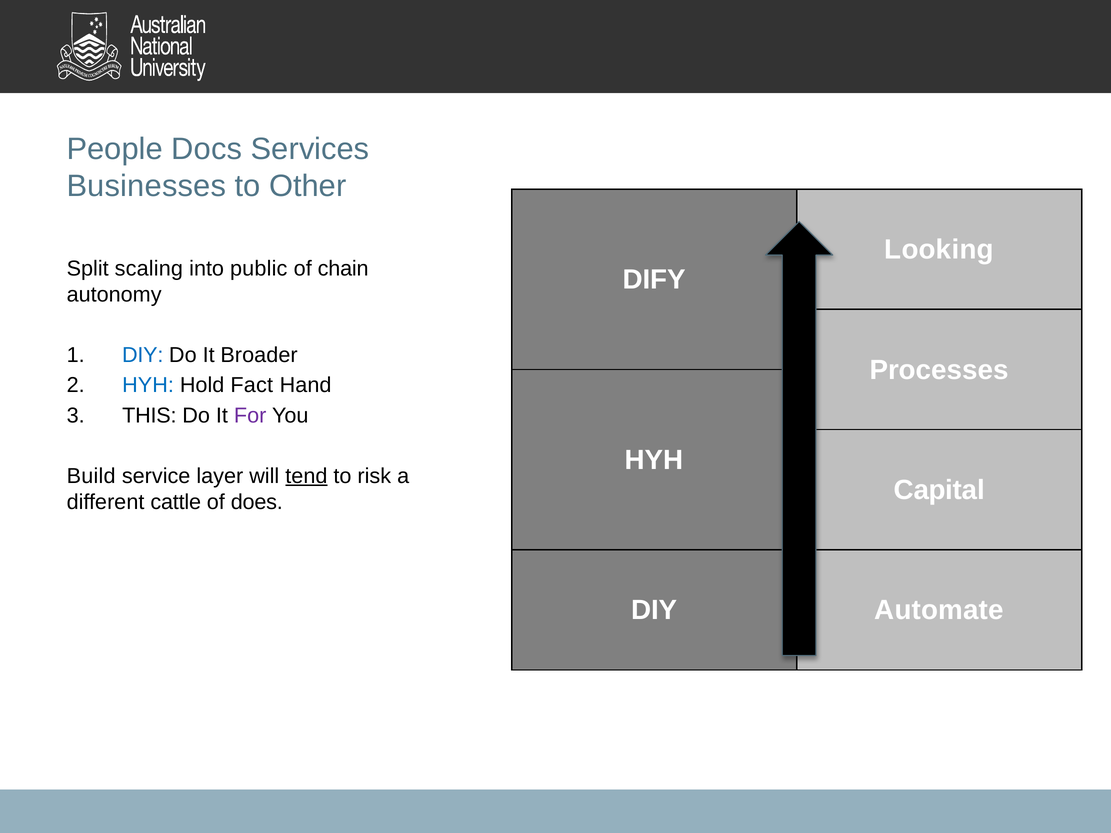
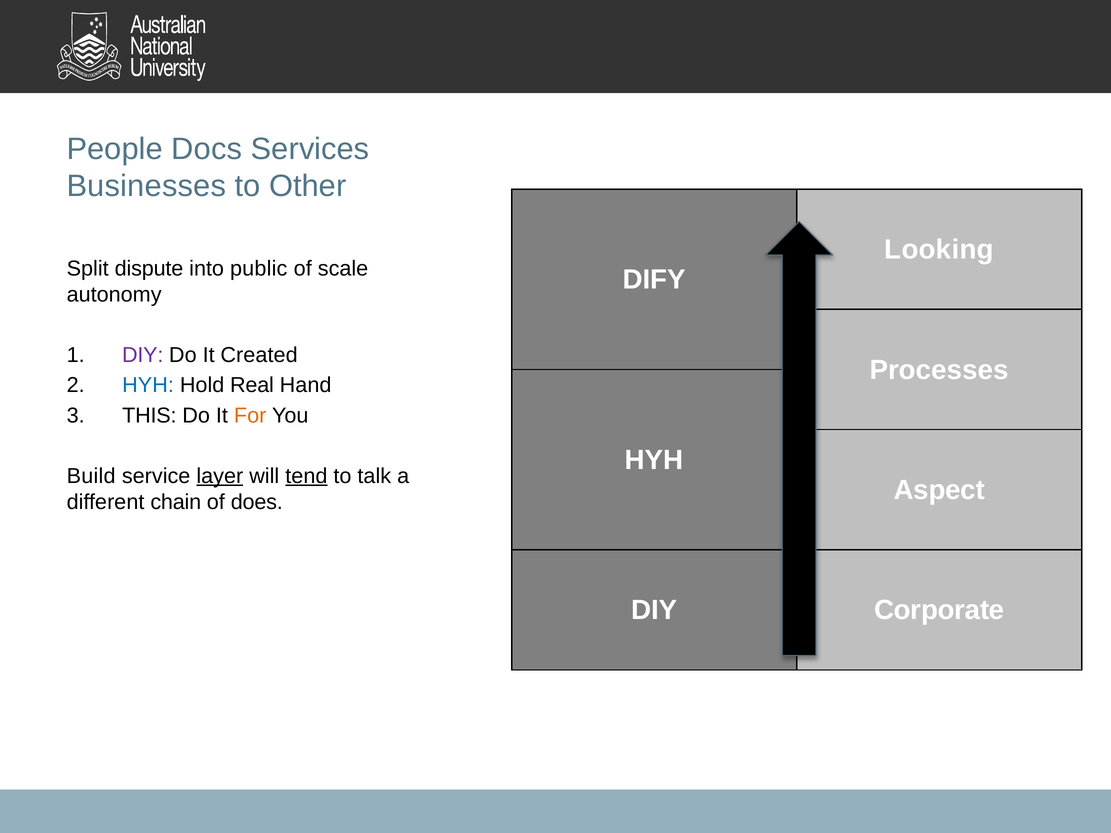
scaling: scaling -> dispute (149, 269)
chain: chain -> scale (343, 269)
DIY colour: blue -> purple (143, 355)
Broader: Broader -> Created (259, 355)
Fact: Fact -> Real (252, 385)
For colour: purple -> orange (250, 416)
layer underline: none -> present (220, 476)
risk: risk -> talk (374, 476)
Capital: Capital -> Aspect (939, 490)
cattle: cattle -> chain (176, 502)
Automate: Automate -> Corporate (939, 611)
